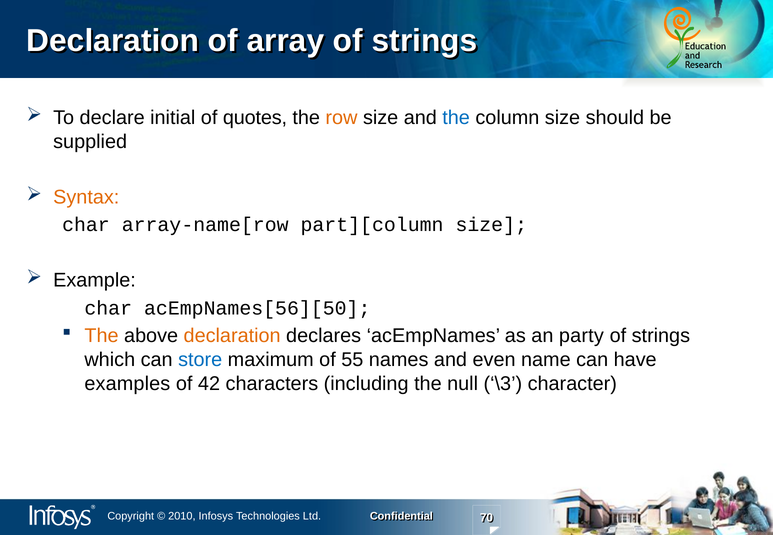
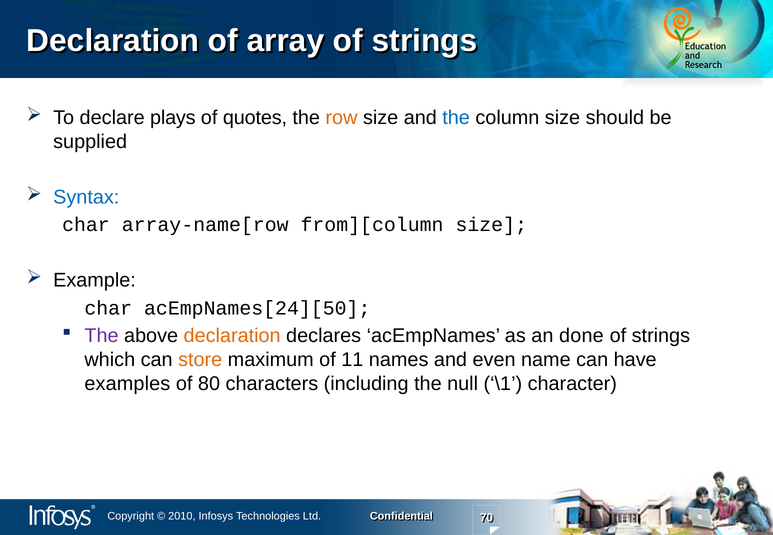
initial: initial -> plays (173, 118)
Syntax colour: orange -> blue (86, 197)
part][column: part][column -> from][column (372, 225)
acEmpNames[56][50: acEmpNames[56][50 -> acEmpNames[24][50 (257, 308)
The colour: orange -> purple (101, 336)
party: party -> done (581, 336)
store colour: blue -> orange (200, 360)
55: 55 -> 11 (352, 360)
42: 42 -> 80 (209, 384)
\3: \3 -> \1 (503, 384)
